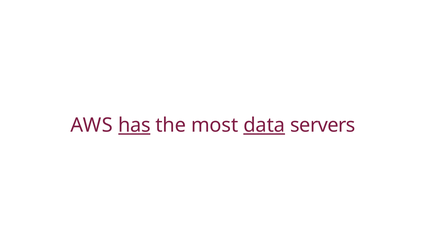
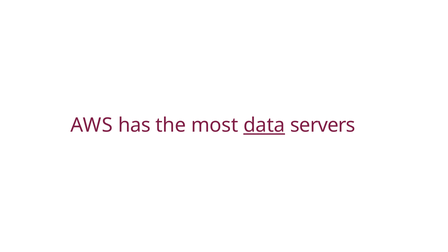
has underline: present -> none (134, 125)
